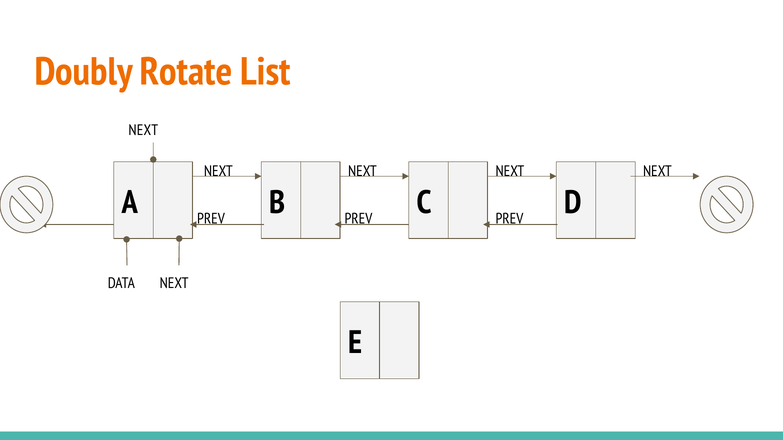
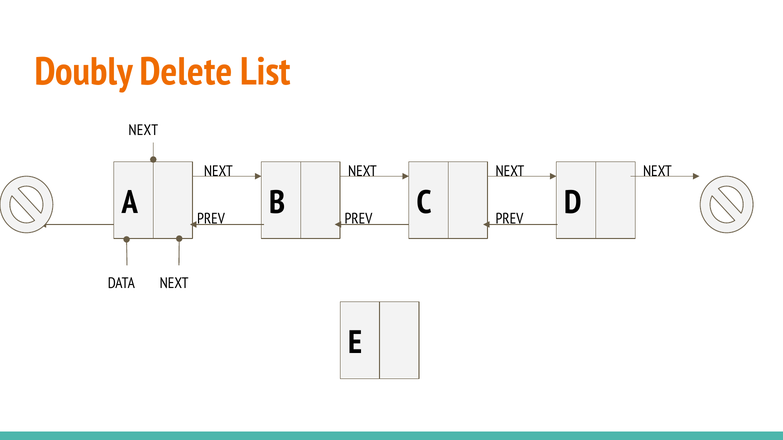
Rotate: Rotate -> Delete (186, 72)
